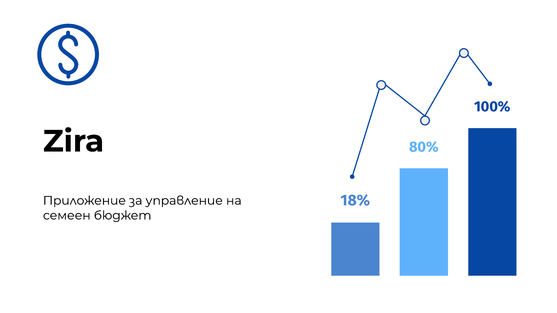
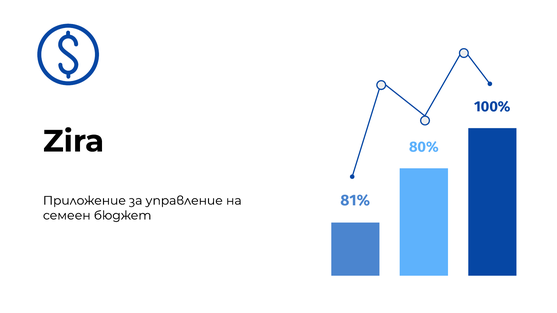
18%: 18% -> 81% (355, 201)
